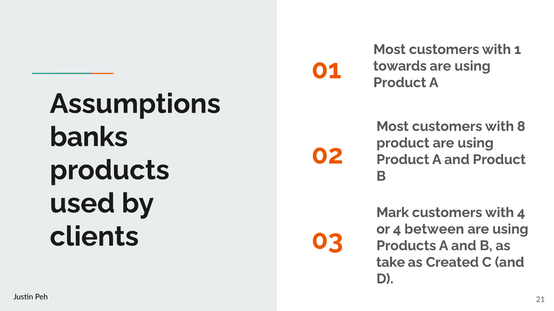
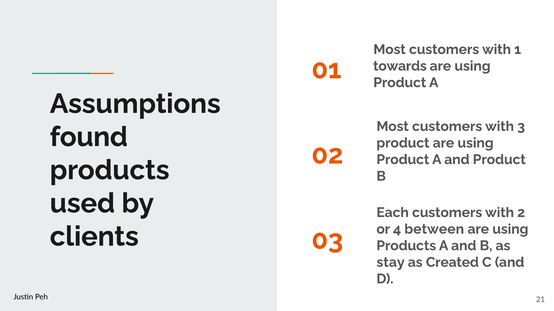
8: 8 -> 3 (521, 127)
banks: banks -> found (89, 137)
Mark: Mark -> Each (393, 213)
with 4: 4 -> 2 (521, 213)
take: take -> stay (391, 263)
